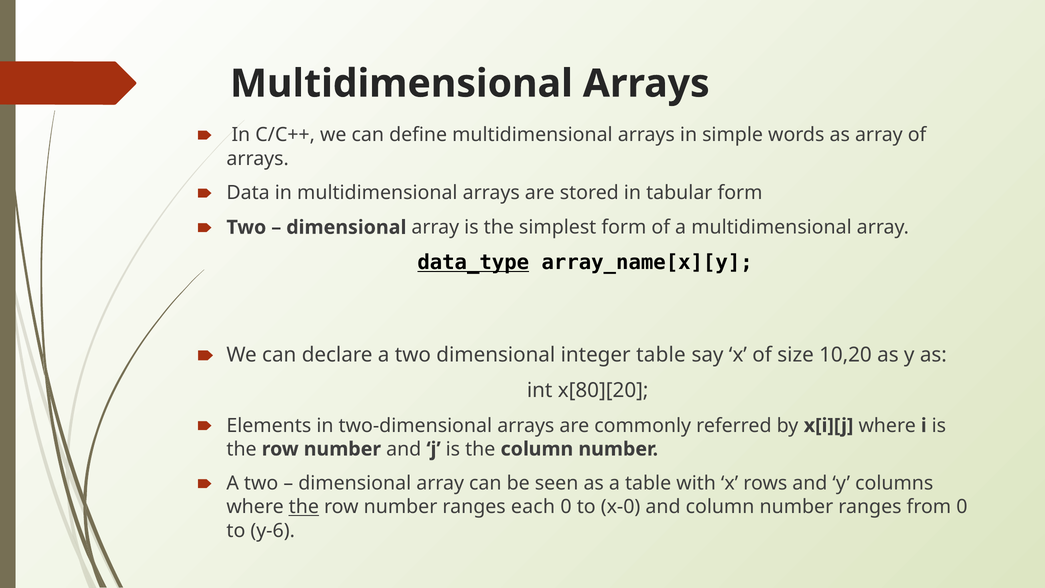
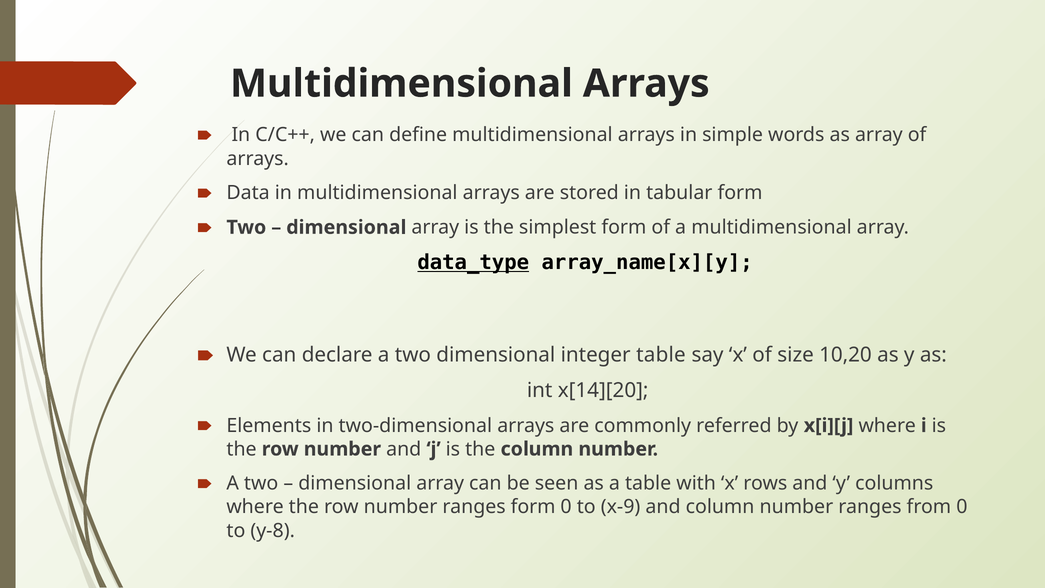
x[80][20: x[80][20 -> x[14][20 (603, 390)
the underline: present -> none (304, 507)
ranges each: each -> form (533, 507)
x-0: x-0 -> x-9 (621, 507)
y-6: y-6 -> y-8 (273, 530)
